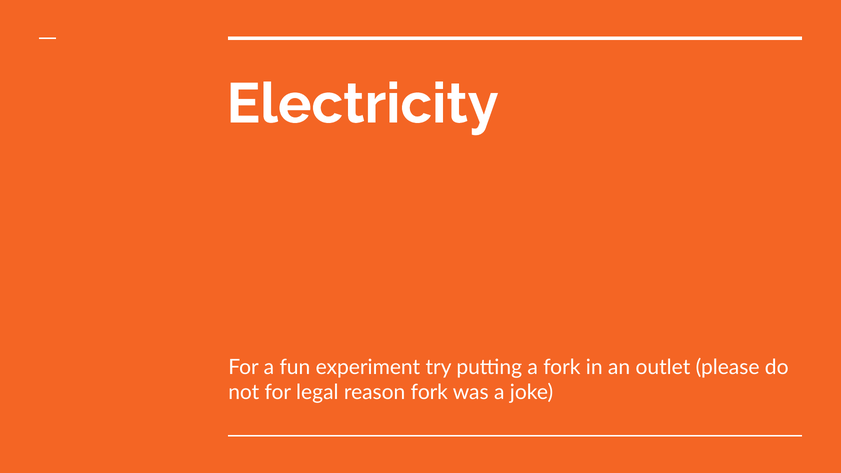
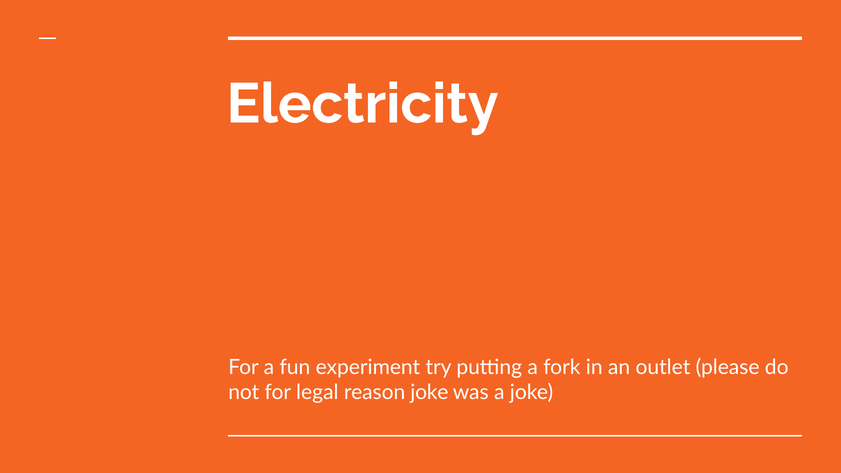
reason fork: fork -> joke (429, 392)
